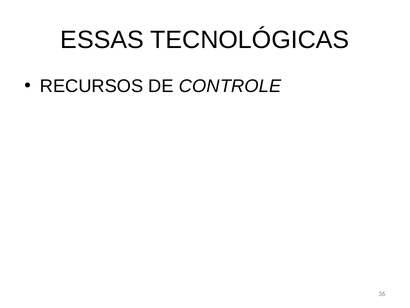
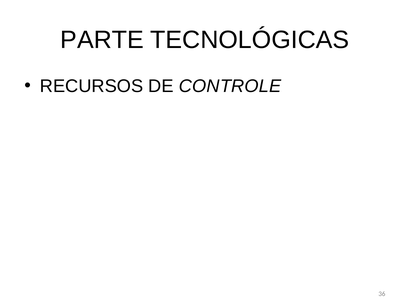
ESSAS: ESSAS -> PARTE (102, 40)
